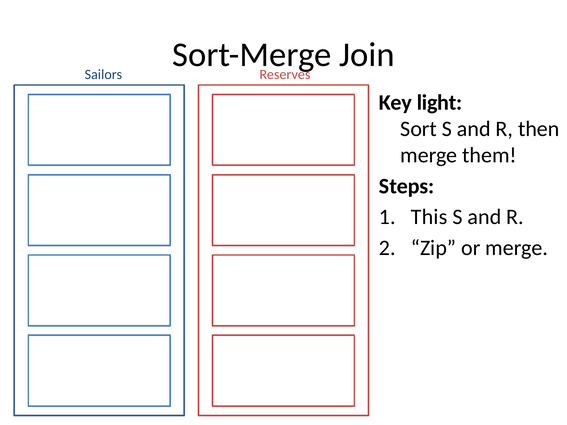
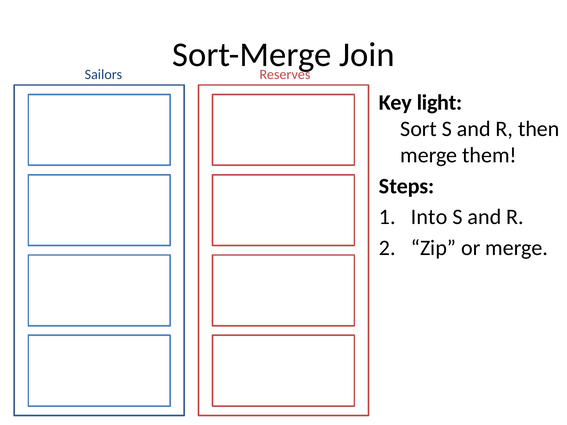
This: This -> Into (429, 217)
